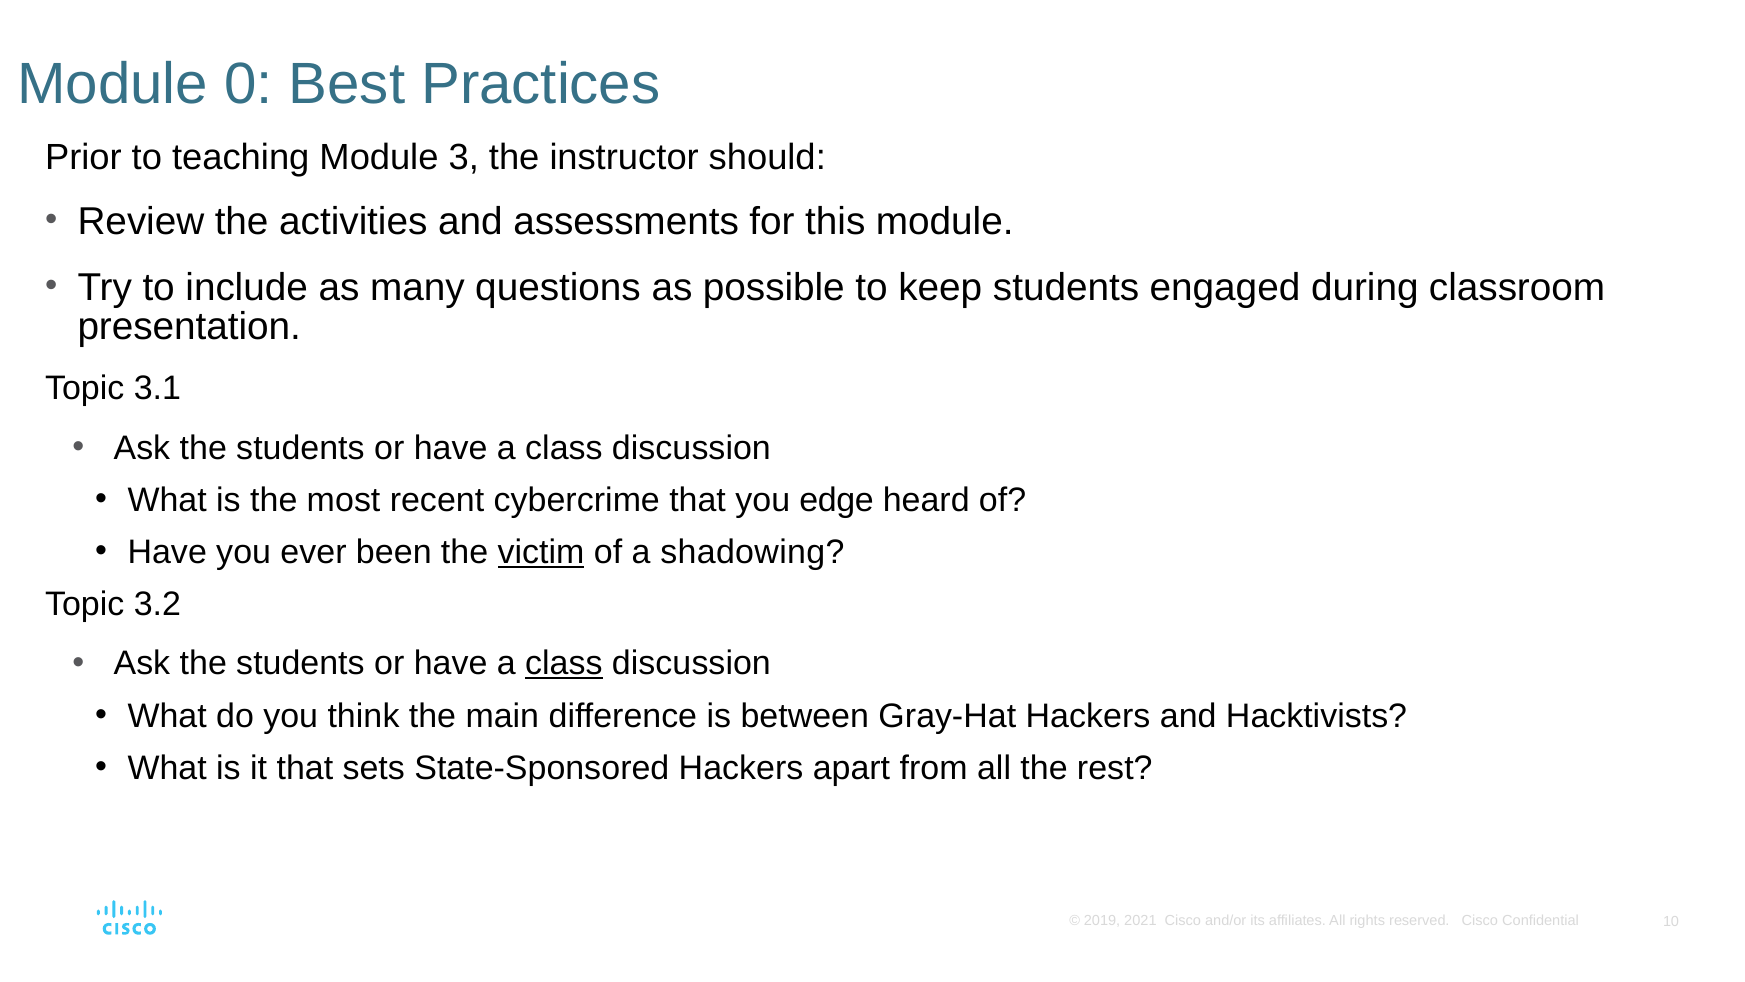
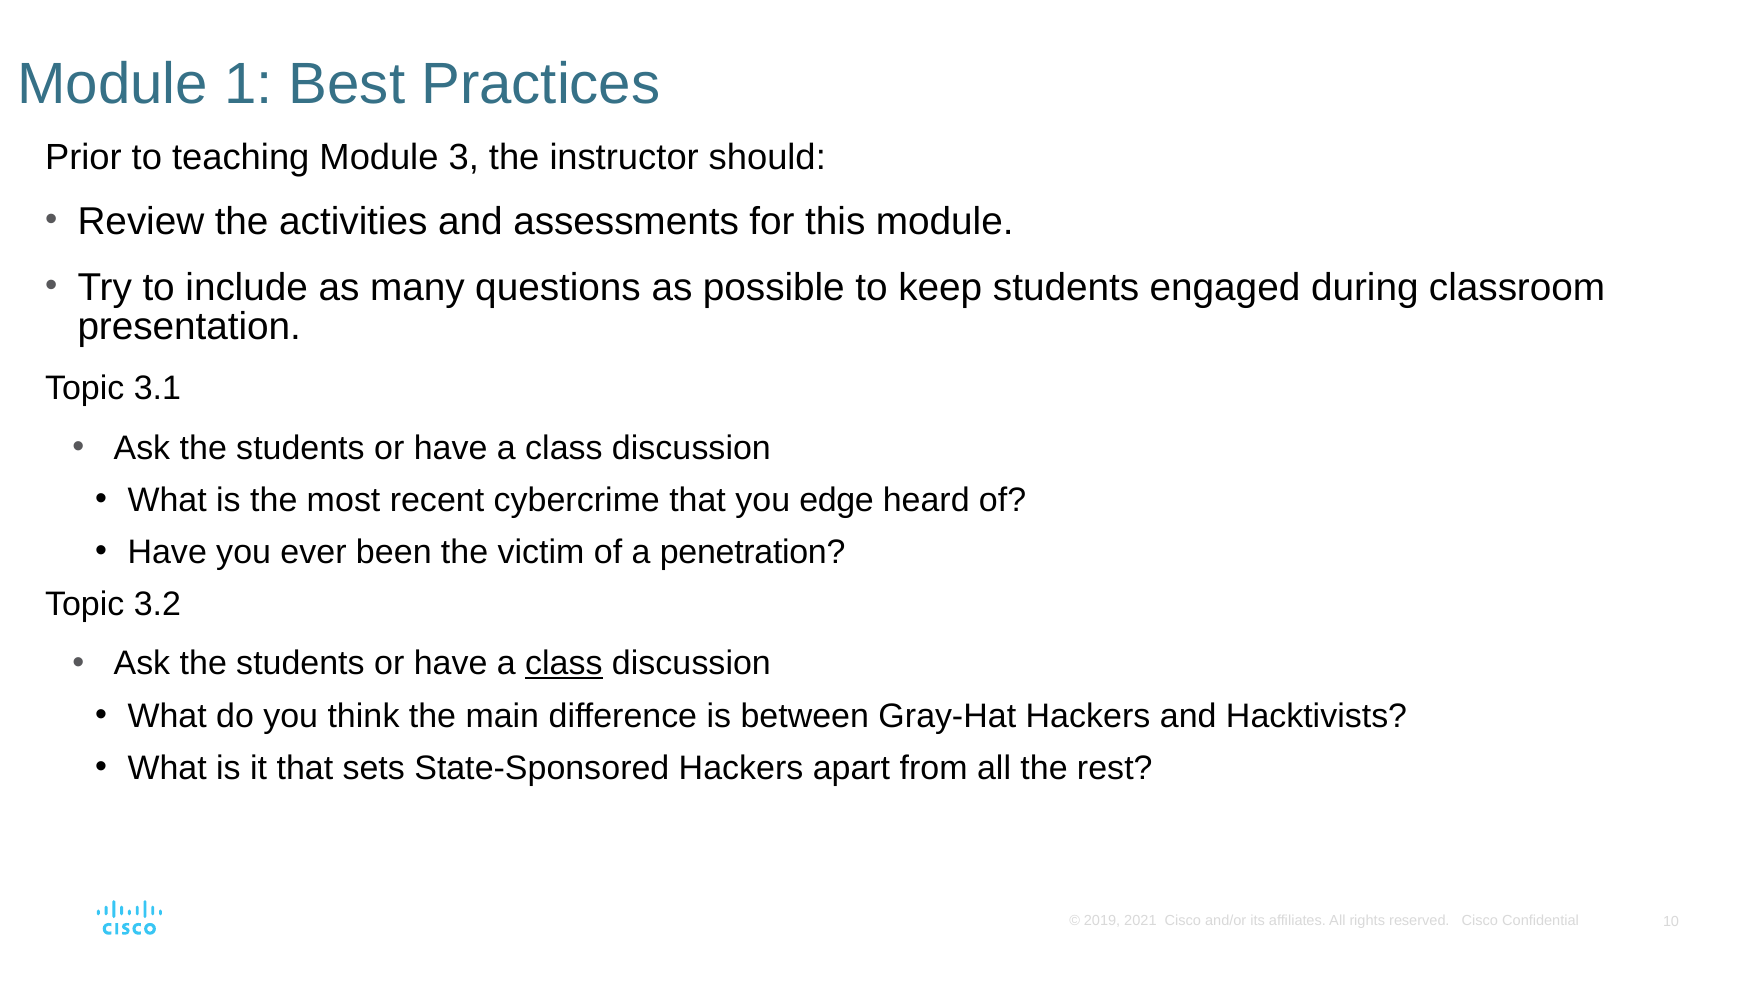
0: 0 -> 1 (248, 84)
victim underline: present -> none (541, 552)
shadowing: shadowing -> penetration (753, 552)
